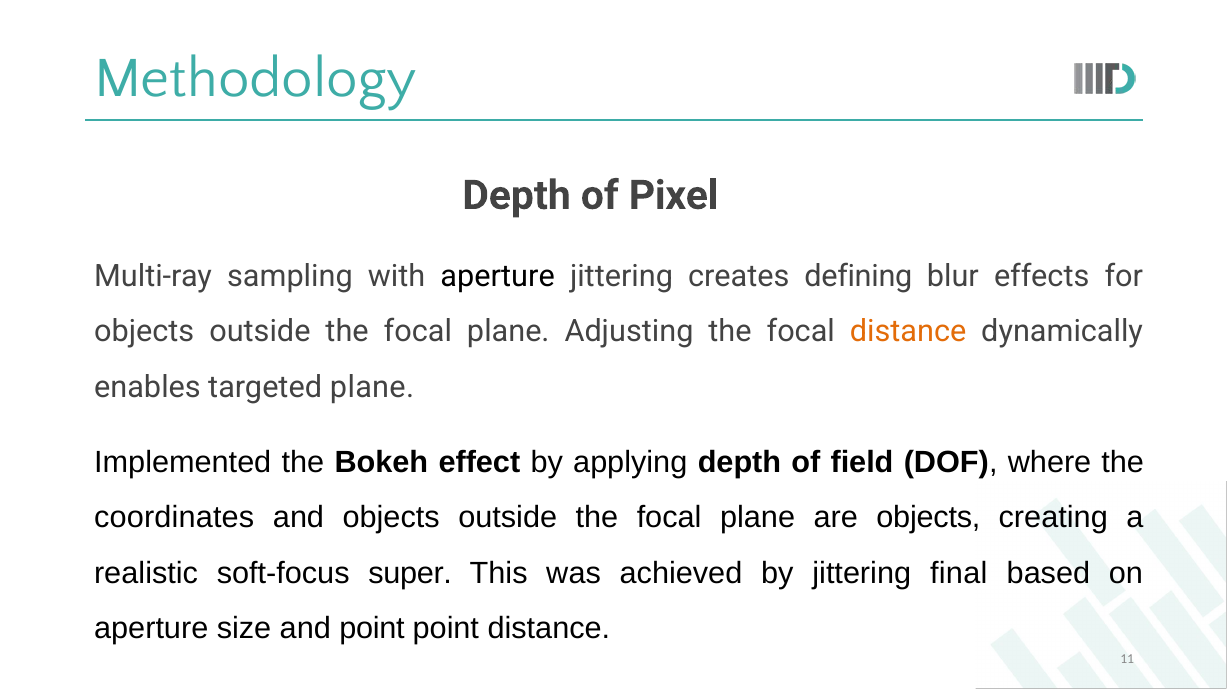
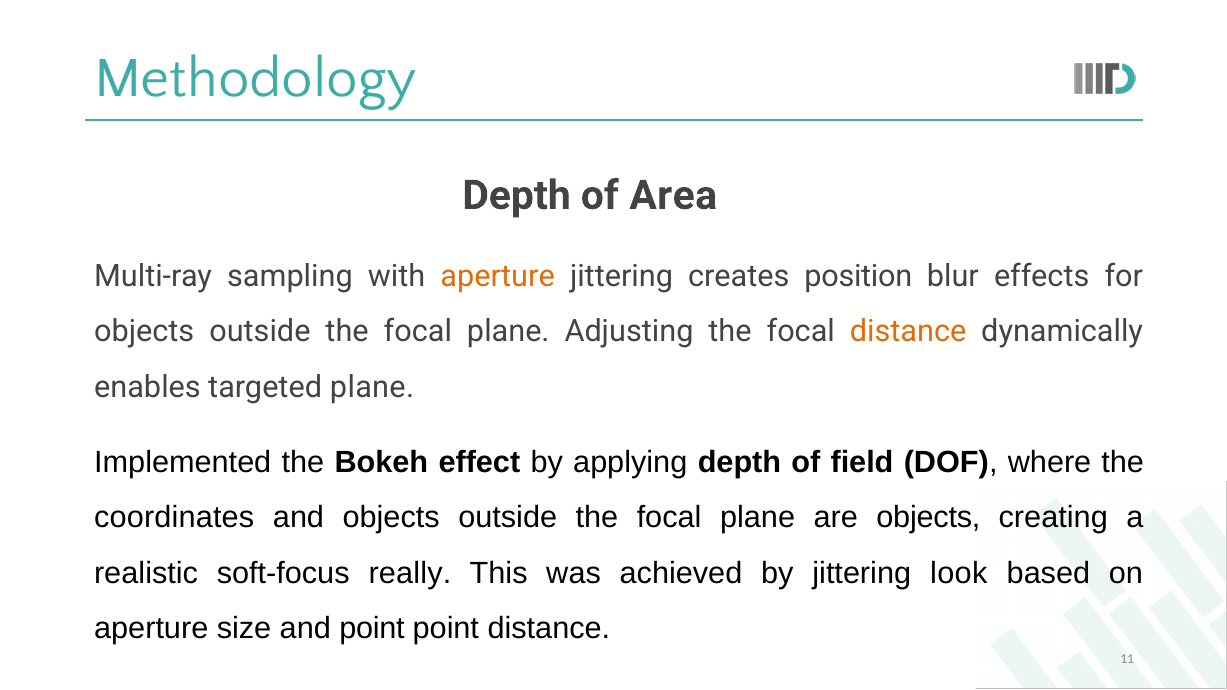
Pixel: Pixel -> Area (673, 196)
aperture colour: black -> orange (498, 277)
defining: defining -> position (858, 277)
super: super -> really (410, 573)
final: final -> look (959, 573)
